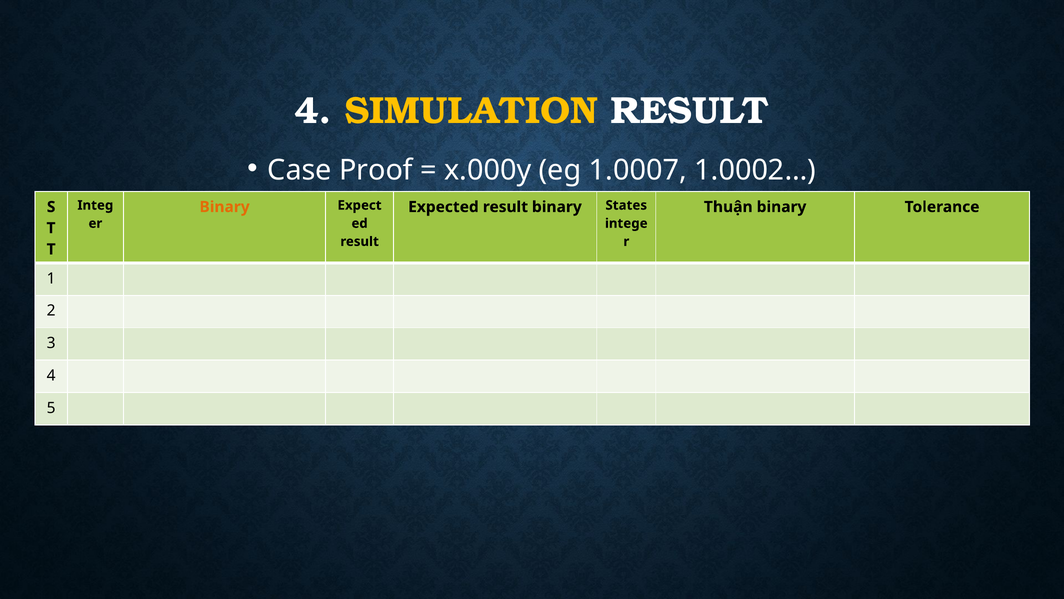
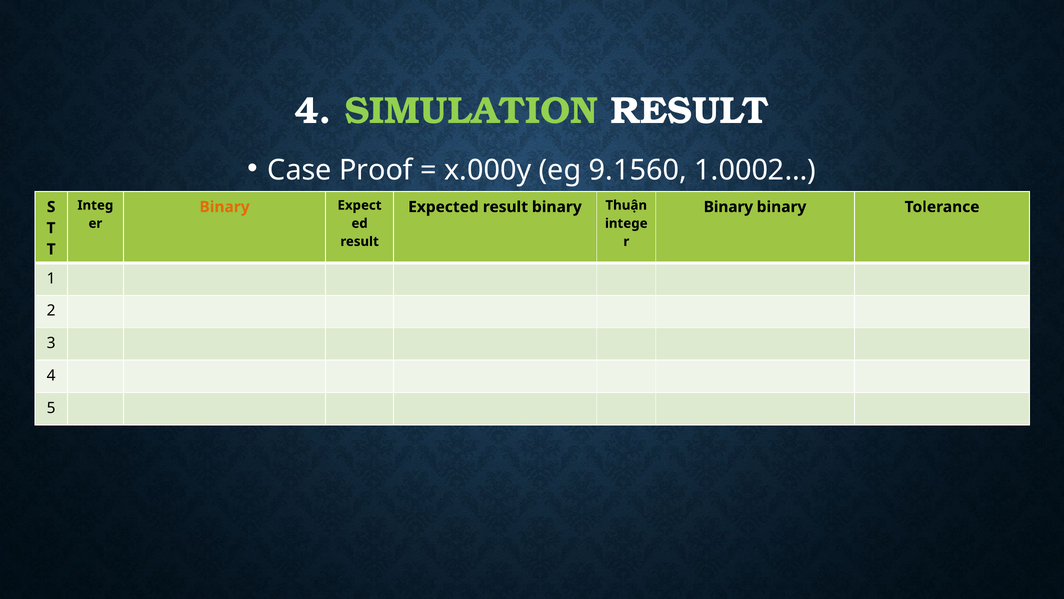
SIMULATION colour: yellow -> light green (471, 111)
1.0007: 1.0007 -> 9.1560 (638, 170)
States: States -> Thuận (626, 205)
Thuận: Thuận -> Binary (728, 207)
